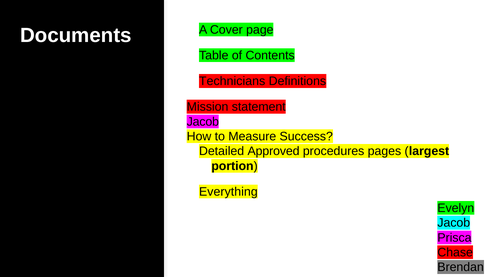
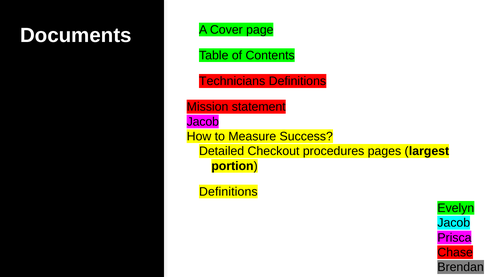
Approved: Approved -> Checkout (274, 151)
Everything: Everything -> Definitions (228, 192)
